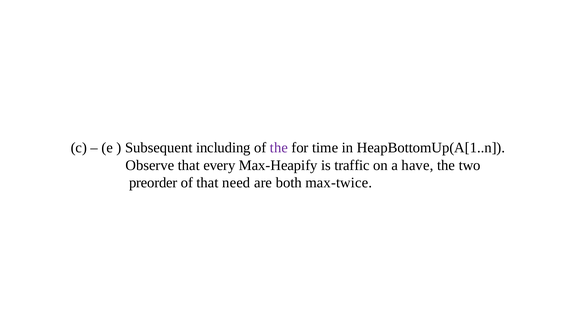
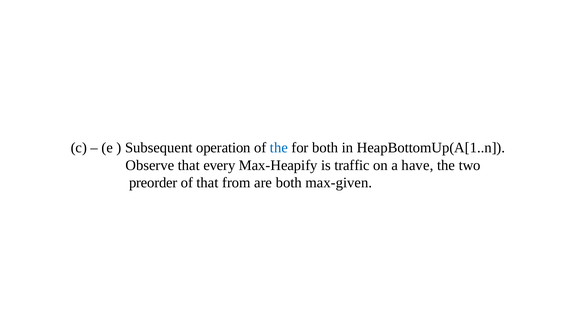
including: including -> operation (223, 148)
the colour: purple -> blue (279, 148)
for time: time -> both (325, 148)
need: need -> from (236, 183)
max-twice: max-twice -> max-given (339, 183)
